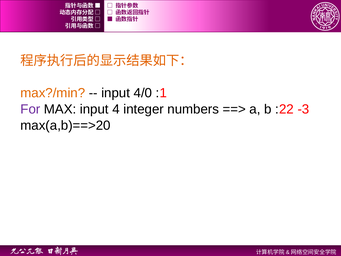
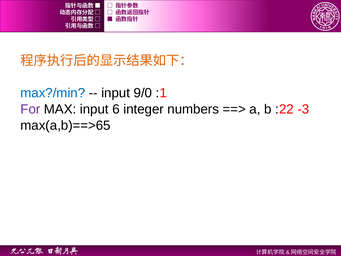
max?/min colour: orange -> blue (53, 93)
4/0: 4/0 -> 9/0 (143, 93)
4: 4 -> 6 (116, 109)
max(a,b)==>20: max(a,b)==>20 -> max(a,b)==>65 (66, 125)
